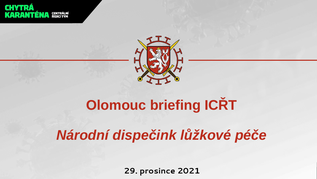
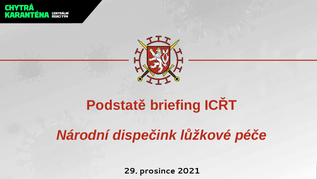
Olomouc: Olomouc -> Podstatě (116, 105)
